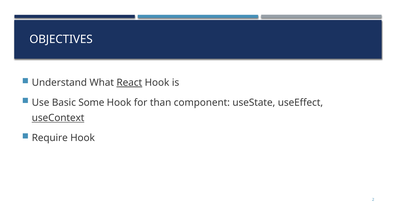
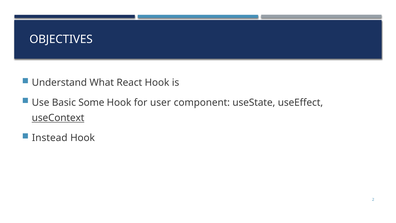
React underline: present -> none (129, 82)
than: than -> user (161, 102)
Require: Require -> Instead (50, 138)
